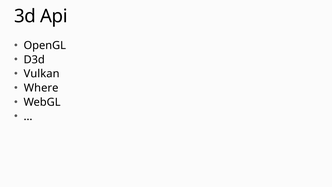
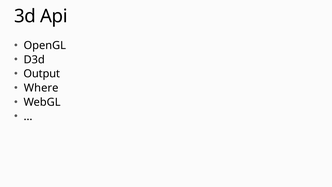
Vulkan: Vulkan -> Output (42, 74)
